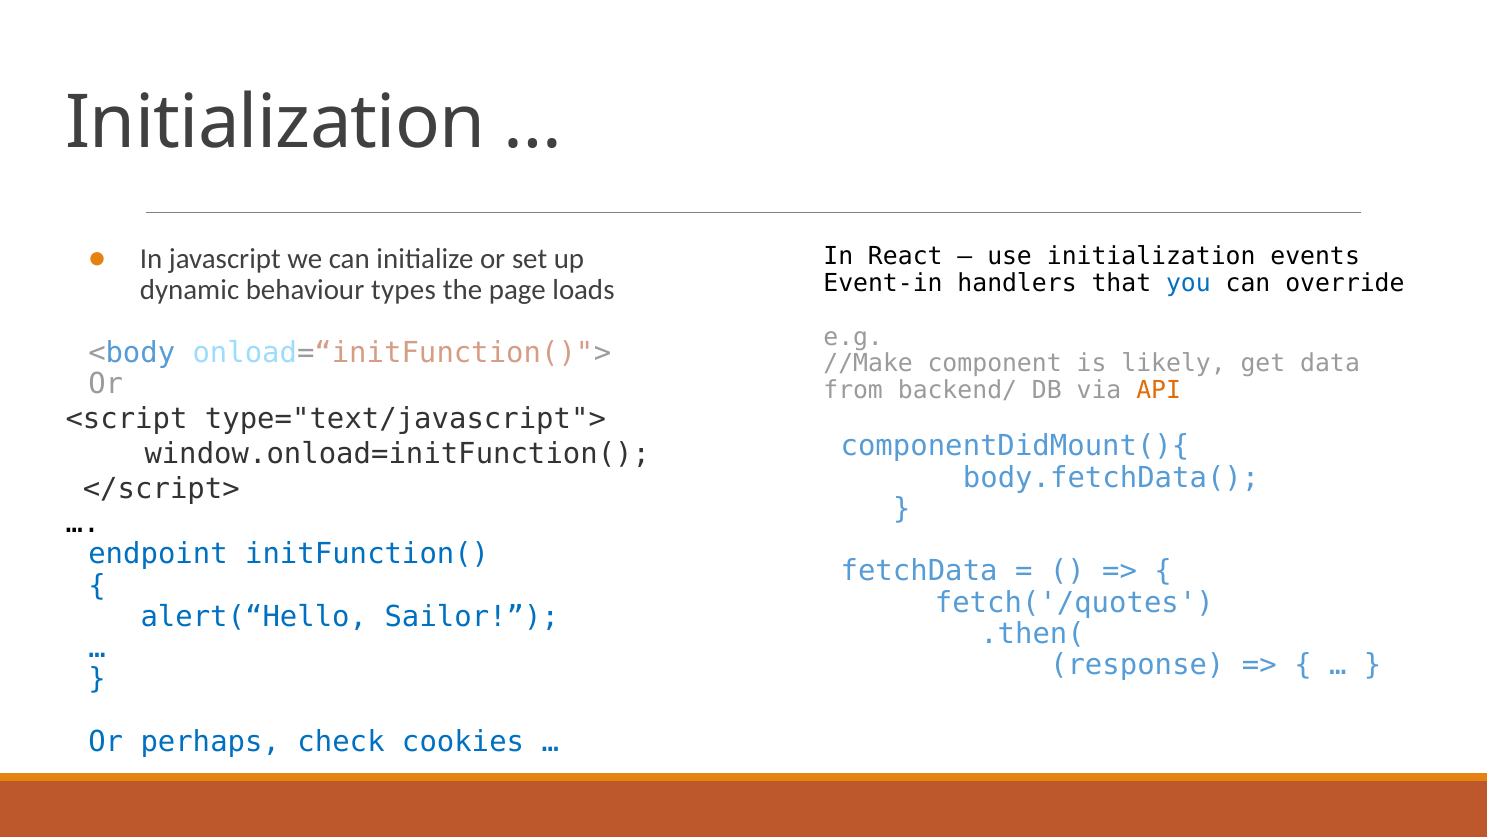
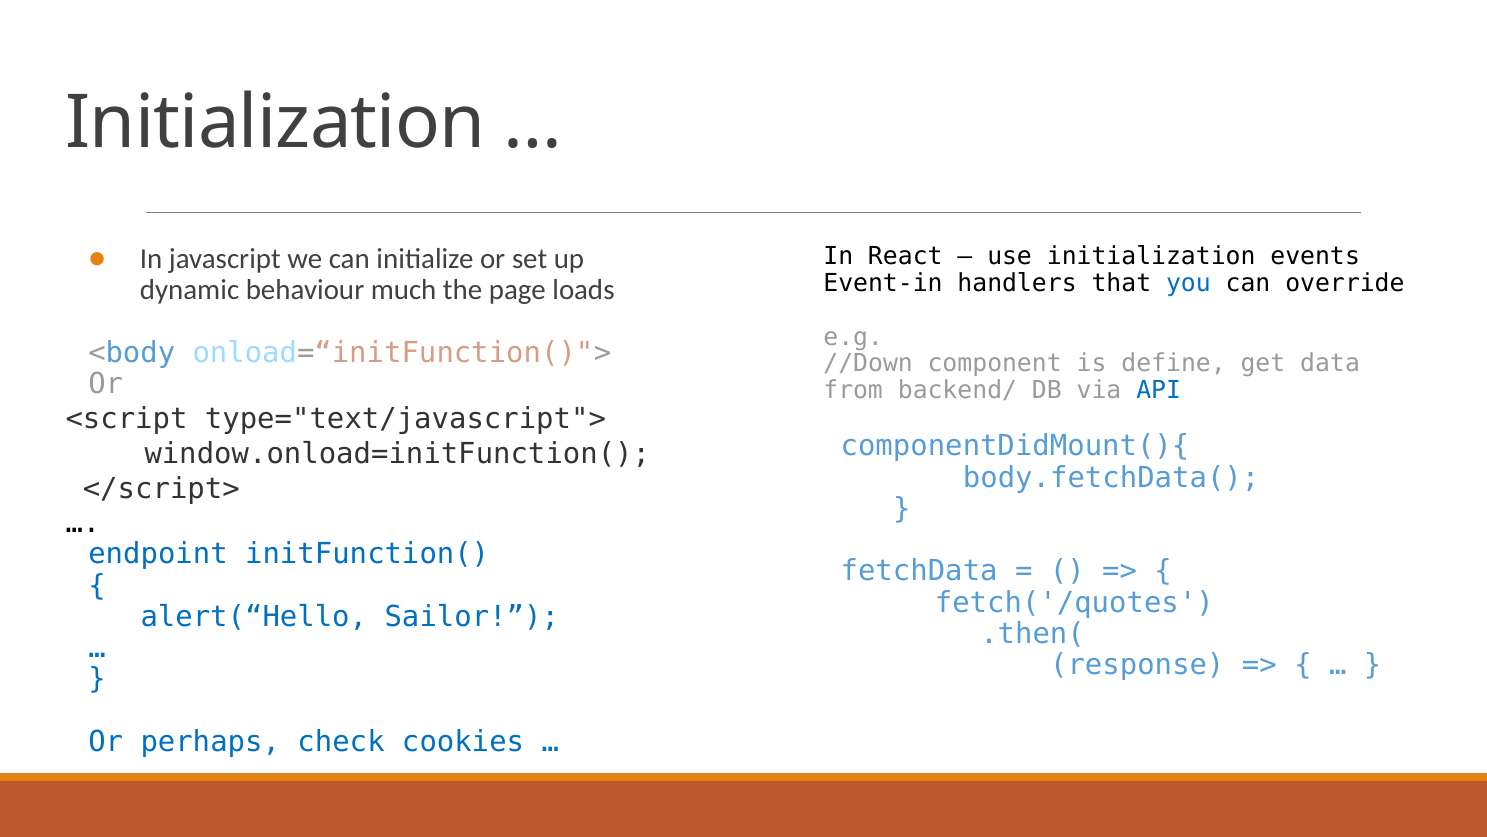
types: types -> much (404, 290)
//Make: //Make -> //Down (868, 364)
likely: likely -> define (1174, 364)
API colour: orange -> blue (1159, 390)
